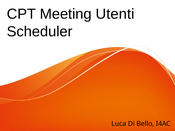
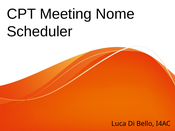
Utenti: Utenti -> Nome (115, 14)
